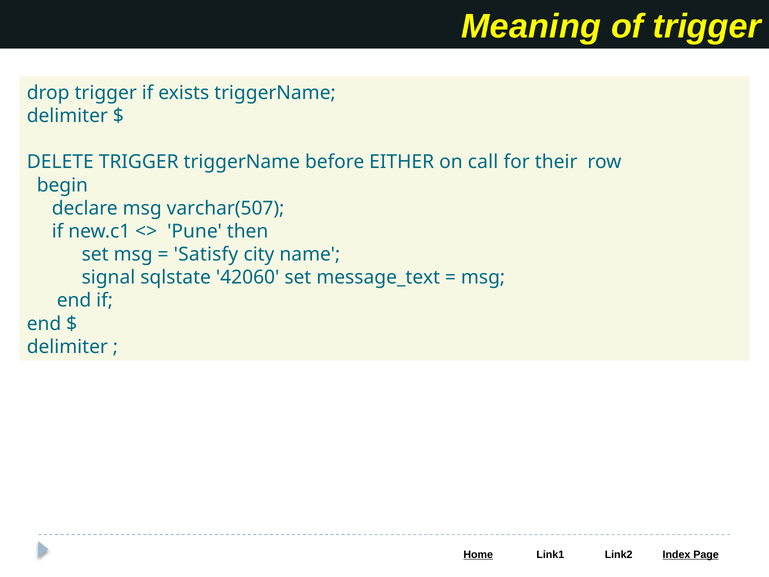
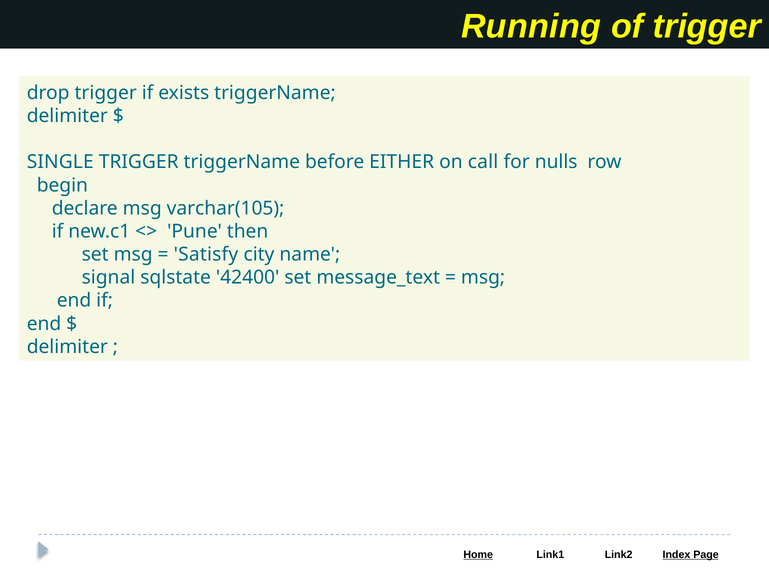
Meaning: Meaning -> Running (531, 27)
DELETE: DELETE -> SINGLE (60, 162)
their: their -> nulls (556, 162)
varchar(507: varchar(507 -> varchar(105 (226, 208)
42060: 42060 -> 42400 (248, 277)
